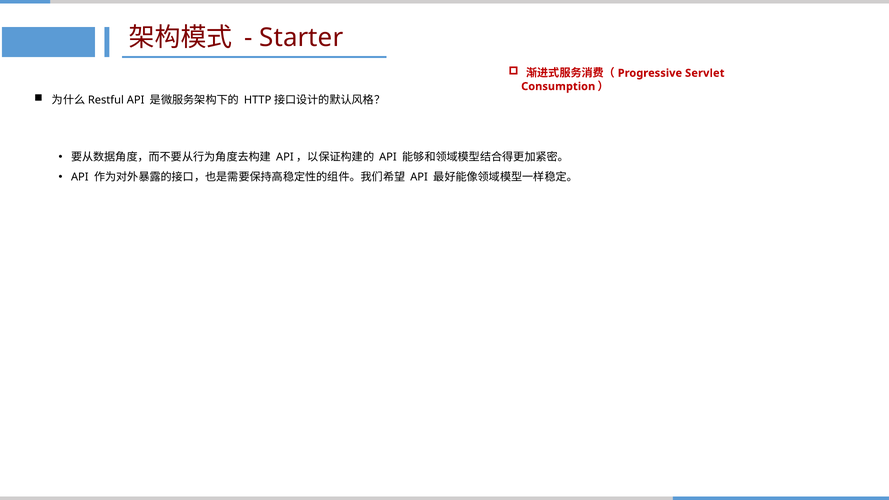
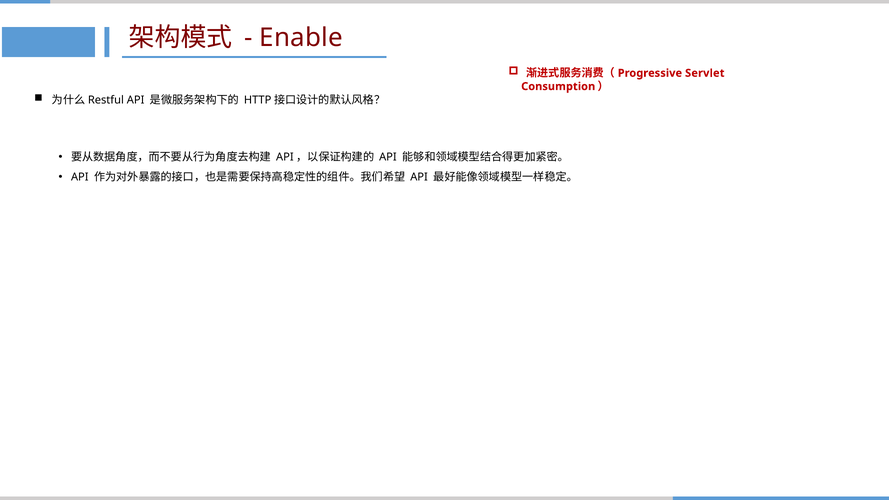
Starter: Starter -> Enable (301, 38)
